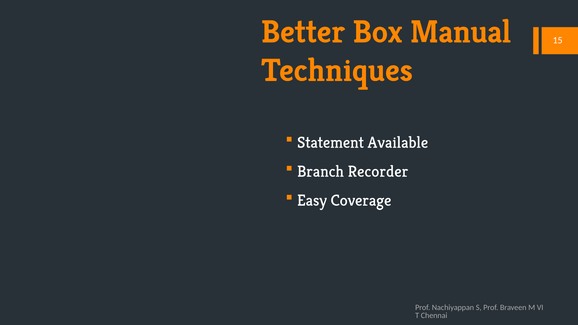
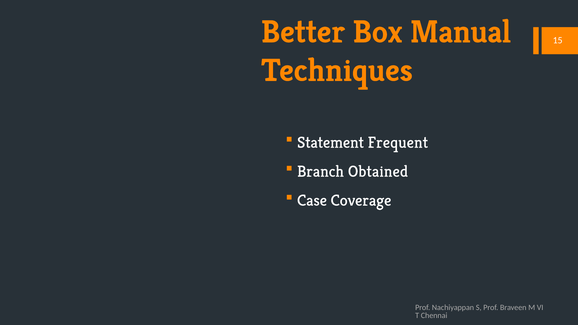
Available: Available -> Frequent (398, 143)
Recorder: Recorder -> Obtained (378, 171)
Easy: Easy -> Case (312, 200)
